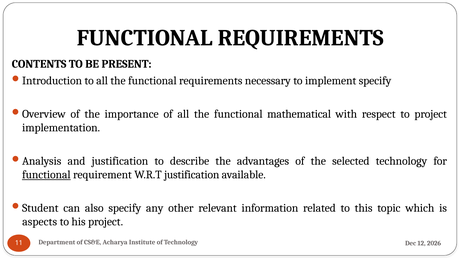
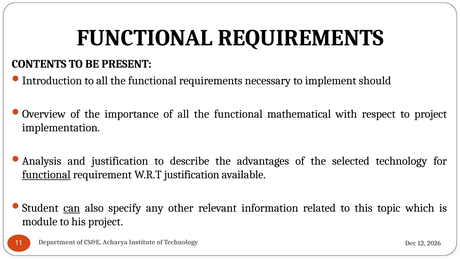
implement specify: specify -> should (375, 81)
can underline: none -> present (72, 208)
aspects: aspects -> module (40, 222)
